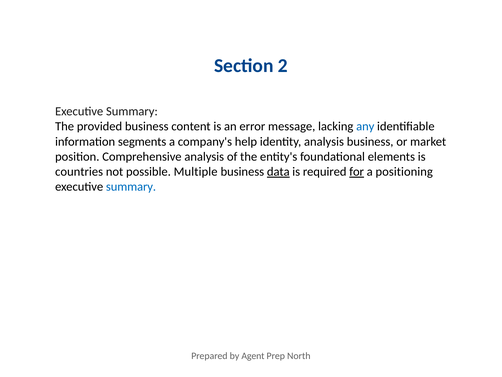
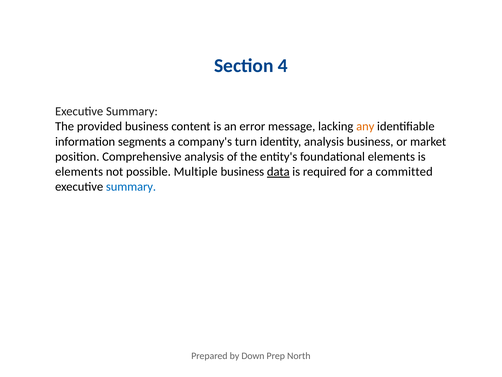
2: 2 -> 4 (283, 66)
any colour: blue -> orange (365, 126)
help: help -> turn (246, 141)
countries: countries -> elements (79, 171)
for underline: present -> none (357, 171)
positioning: positioning -> committed (404, 171)
Agent: Agent -> Down (253, 355)
